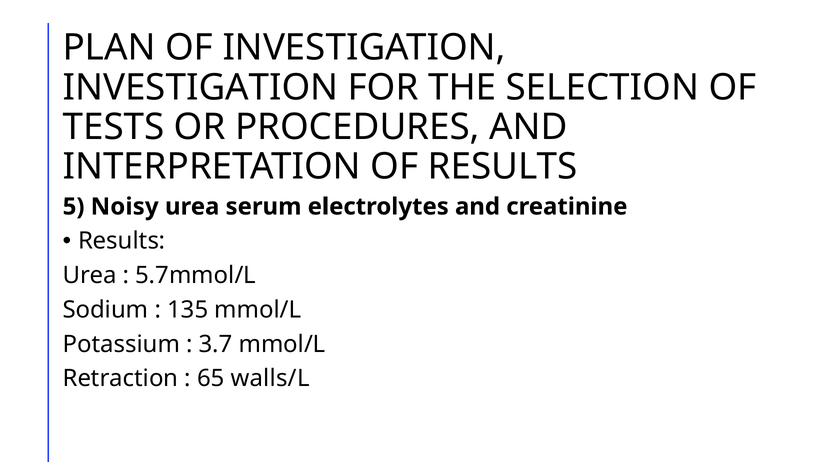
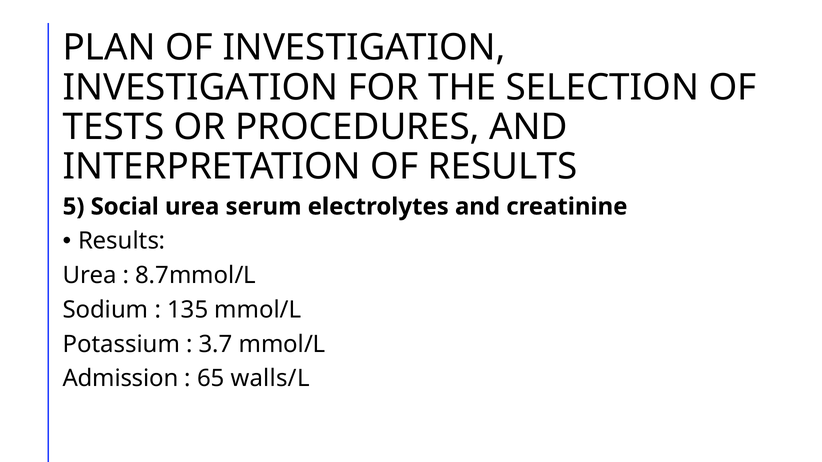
Noisy: Noisy -> Social (125, 207)
5.7mmol/L: 5.7mmol/L -> 8.7mmol/L (196, 276)
Retraction: Retraction -> Admission (121, 379)
